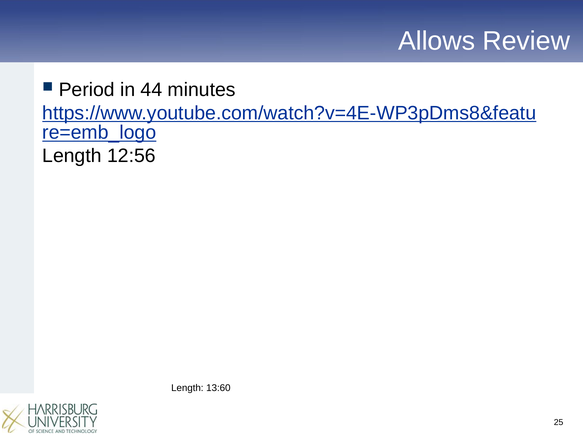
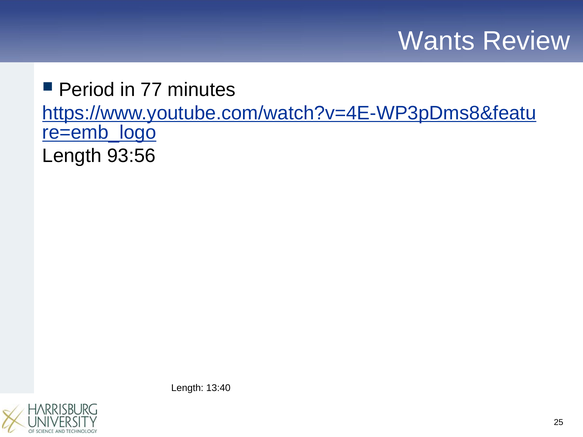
Allows: Allows -> Wants (436, 41)
44: 44 -> 77 (151, 90)
12:56: 12:56 -> 93:56 (131, 156)
13:60: 13:60 -> 13:40 (218, 388)
